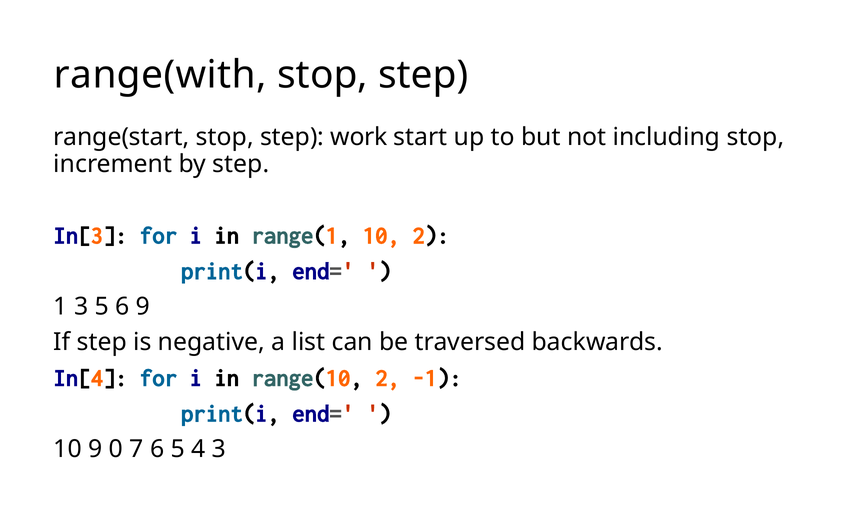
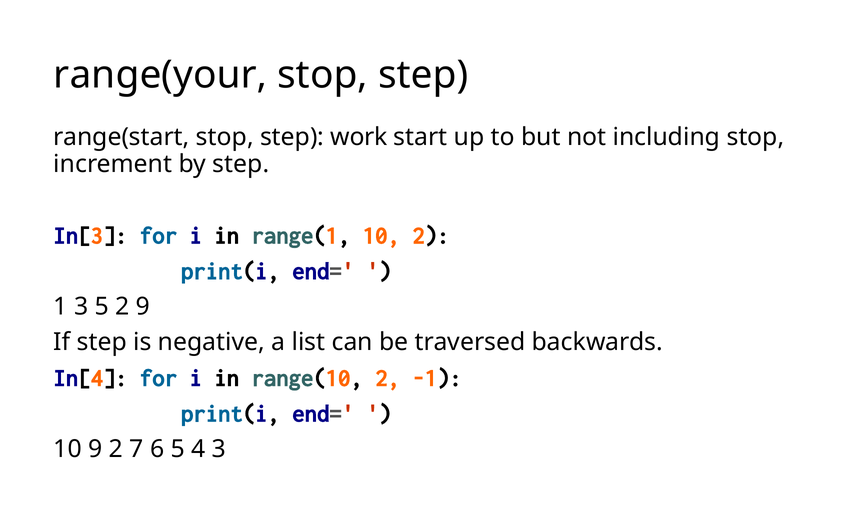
range(with: range(with -> range(your (160, 75)
5 6: 6 -> 2 (122, 307)
9 0: 0 -> 2 (116, 449)
